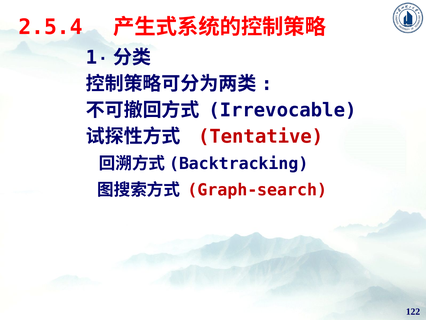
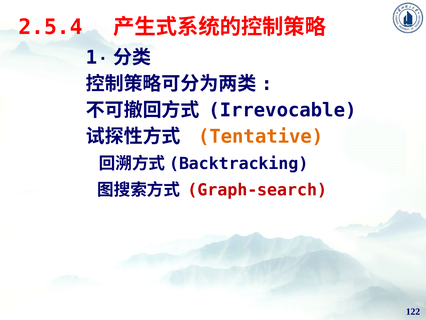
Tentative colour: red -> orange (261, 136)
